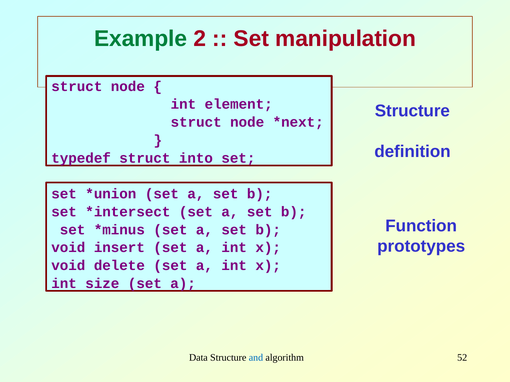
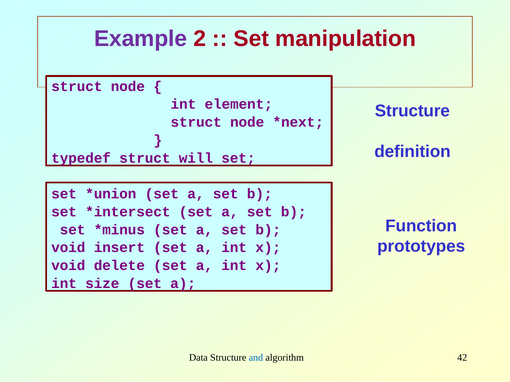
Example colour: green -> purple (141, 39)
into: into -> will (196, 158)
52: 52 -> 42 (462, 358)
